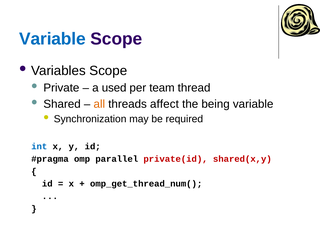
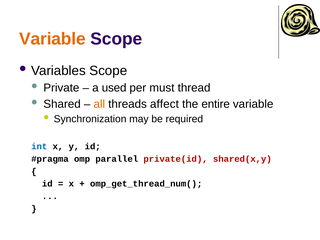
Variable colour: blue -> orange (52, 39)
team: team -> must (162, 88)
being: being -> entire (216, 104)
